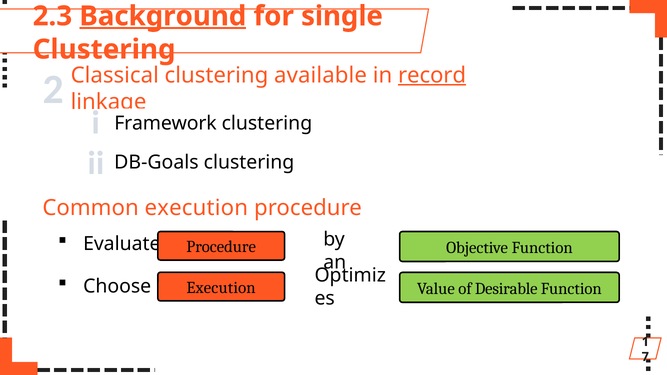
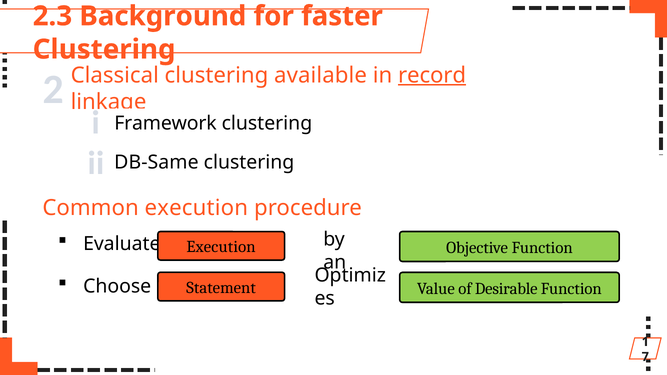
Background underline: present -> none (163, 16)
single: single -> faster (342, 16)
DB-Goals: DB-Goals -> DB-Same (156, 162)
Procedure: Procedure -> Execution (221, 247)
Execution: Execution -> Statement (221, 288)
